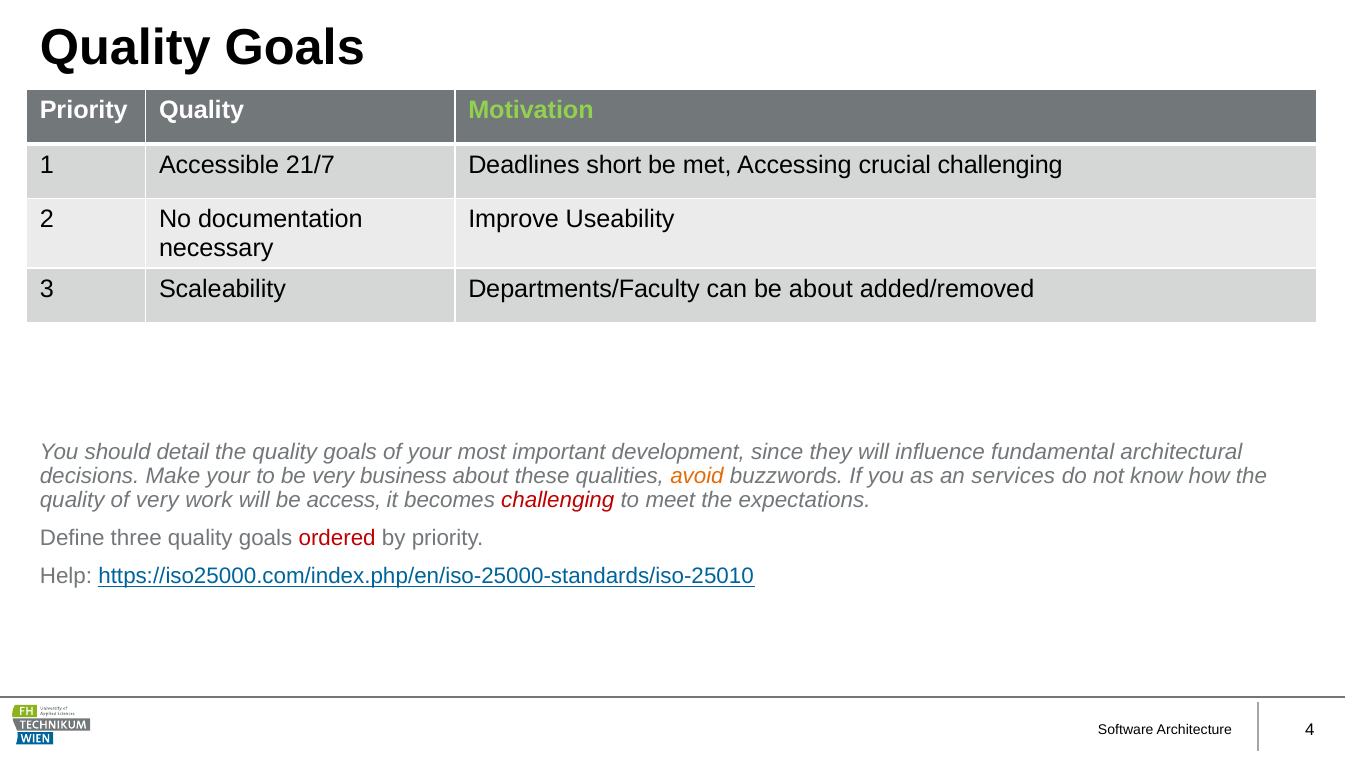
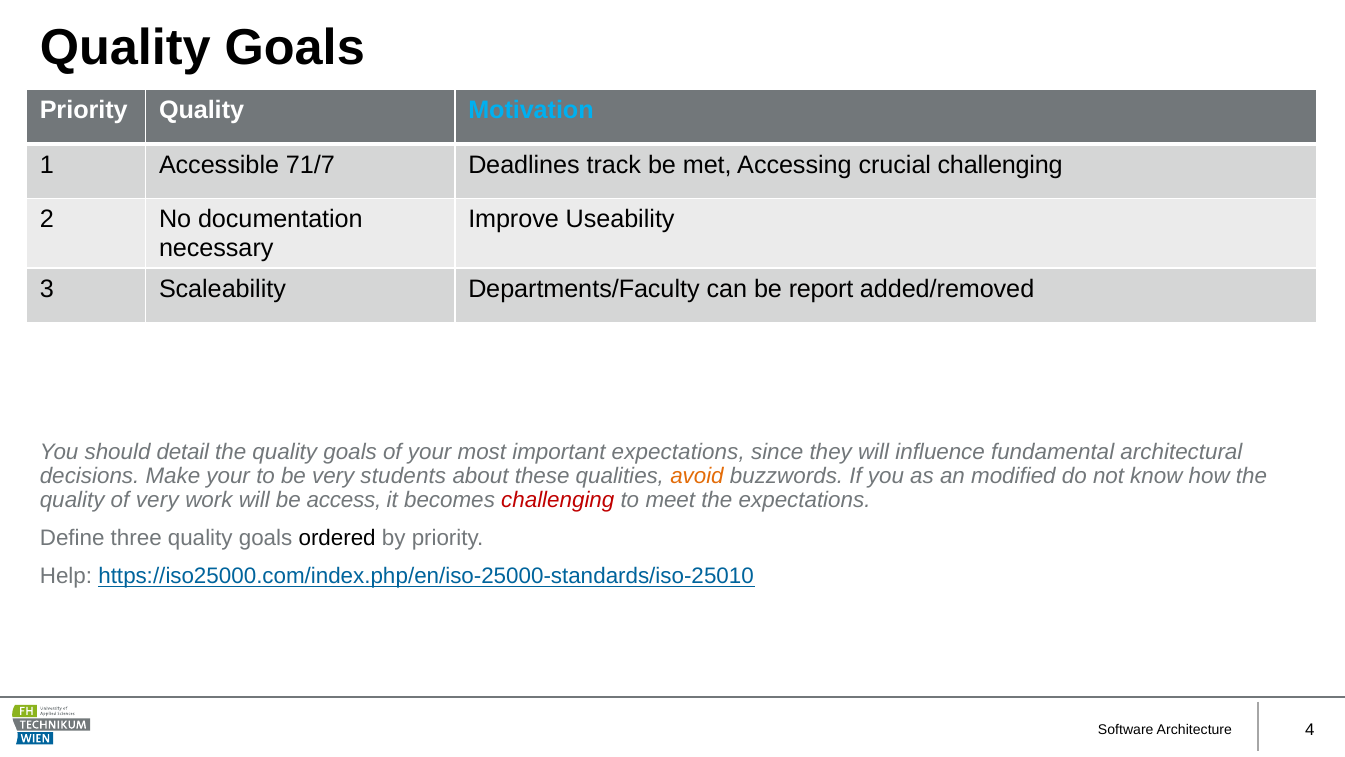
Motivation colour: light green -> light blue (531, 110)
21/7: 21/7 -> 71/7 (310, 165)
short: short -> track (614, 165)
be about: about -> report (821, 289)
important development: development -> expectations (678, 451)
business: business -> students (403, 476)
services: services -> modified (1013, 476)
ordered colour: red -> black (337, 538)
